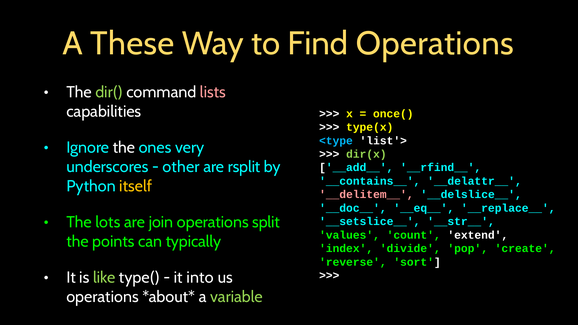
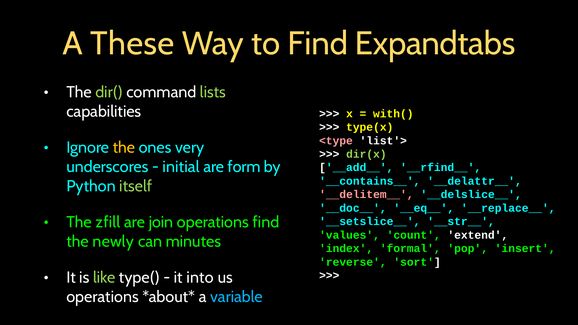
Find Operations: Operations -> Expandtabs (435, 44)
lists colour: pink -> light green (213, 92)
once(: once( -> with( (393, 114)
<type colour: light blue -> pink (336, 141)
the colour: white -> yellow (124, 148)
other: other -> initial (181, 167)
rsplit: rsplit -> form (244, 167)
itself colour: yellow -> light green (136, 186)
lots: lots -> zfill (108, 222)
operations split: split -> find (266, 222)
points: points -> newly (113, 242)
typically: typically -> minutes (193, 242)
divide: divide -> formal (410, 249)
create: create -> insert (525, 249)
variable colour: light green -> light blue (236, 297)
